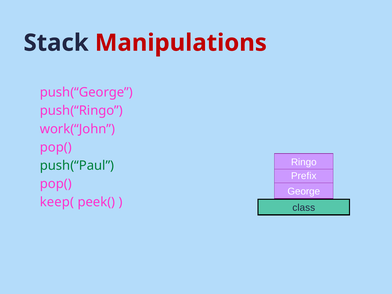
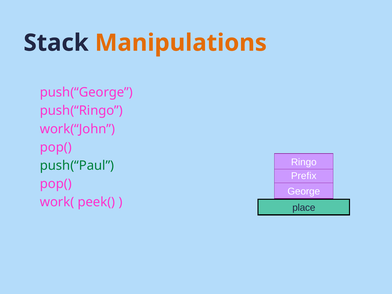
Manipulations colour: red -> orange (181, 43)
keep(: keep( -> work( (57, 202)
class: class -> place (304, 208)
